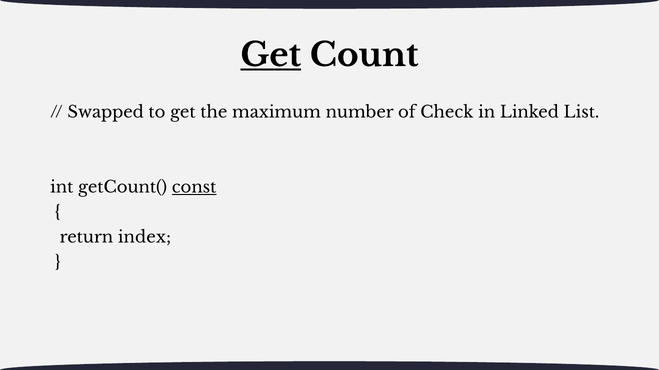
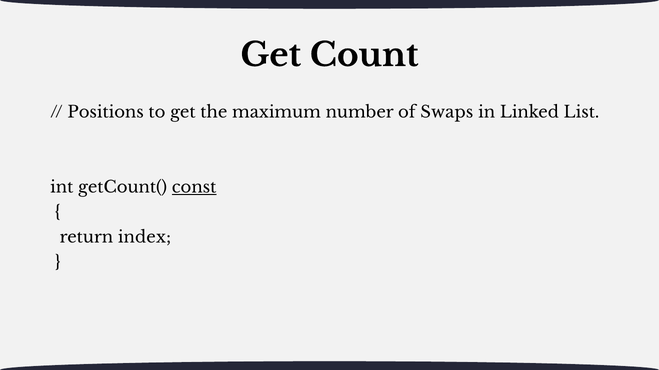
Get underline: present -> none (271, 55)
Swapped: Swapped -> Positions (106, 112)
Check: Check -> Swaps (447, 112)
